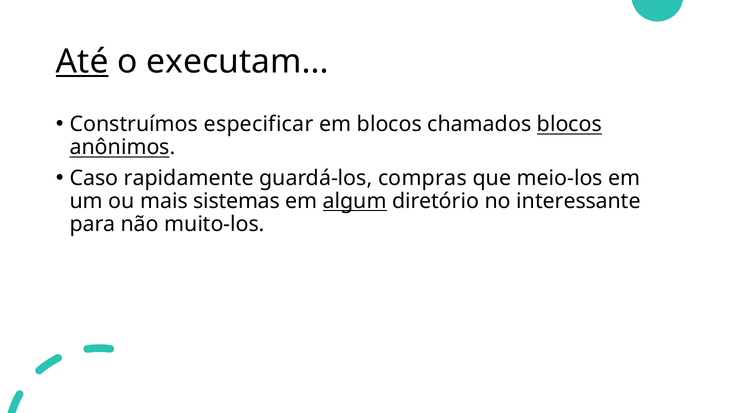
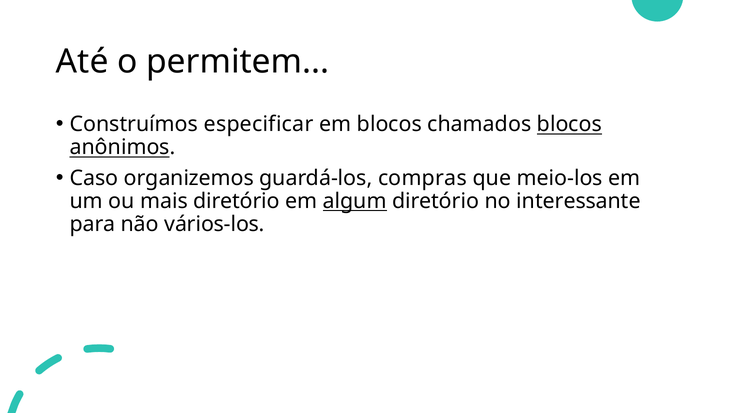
Até underline: present -> none (82, 62)
executam: executam -> permitem (238, 62)
rapidamente: rapidamente -> organizemos (189, 178)
mais sistemas: sistemas -> diretório (237, 201)
muito-los: muito-los -> vários-los (215, 224)
